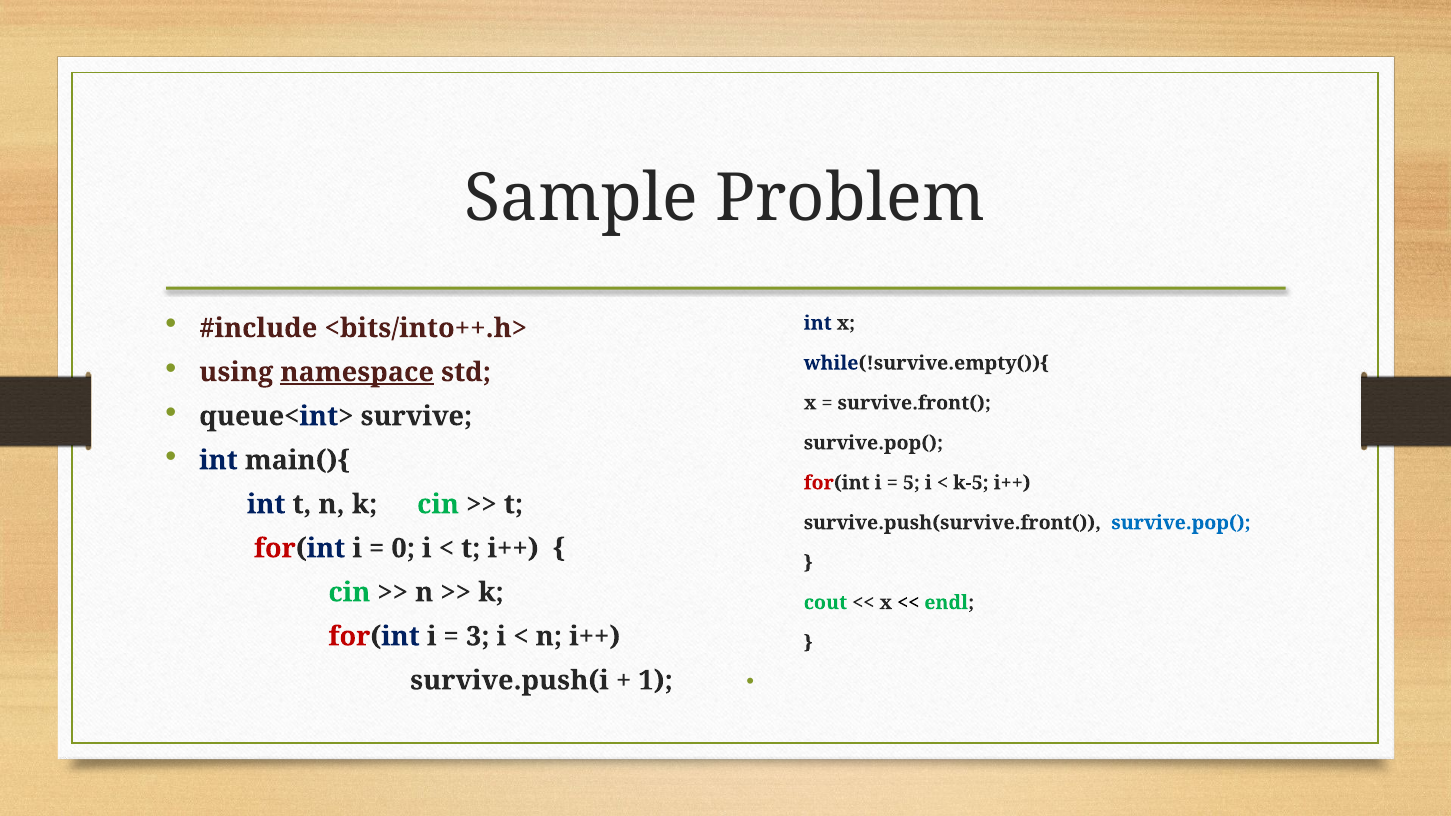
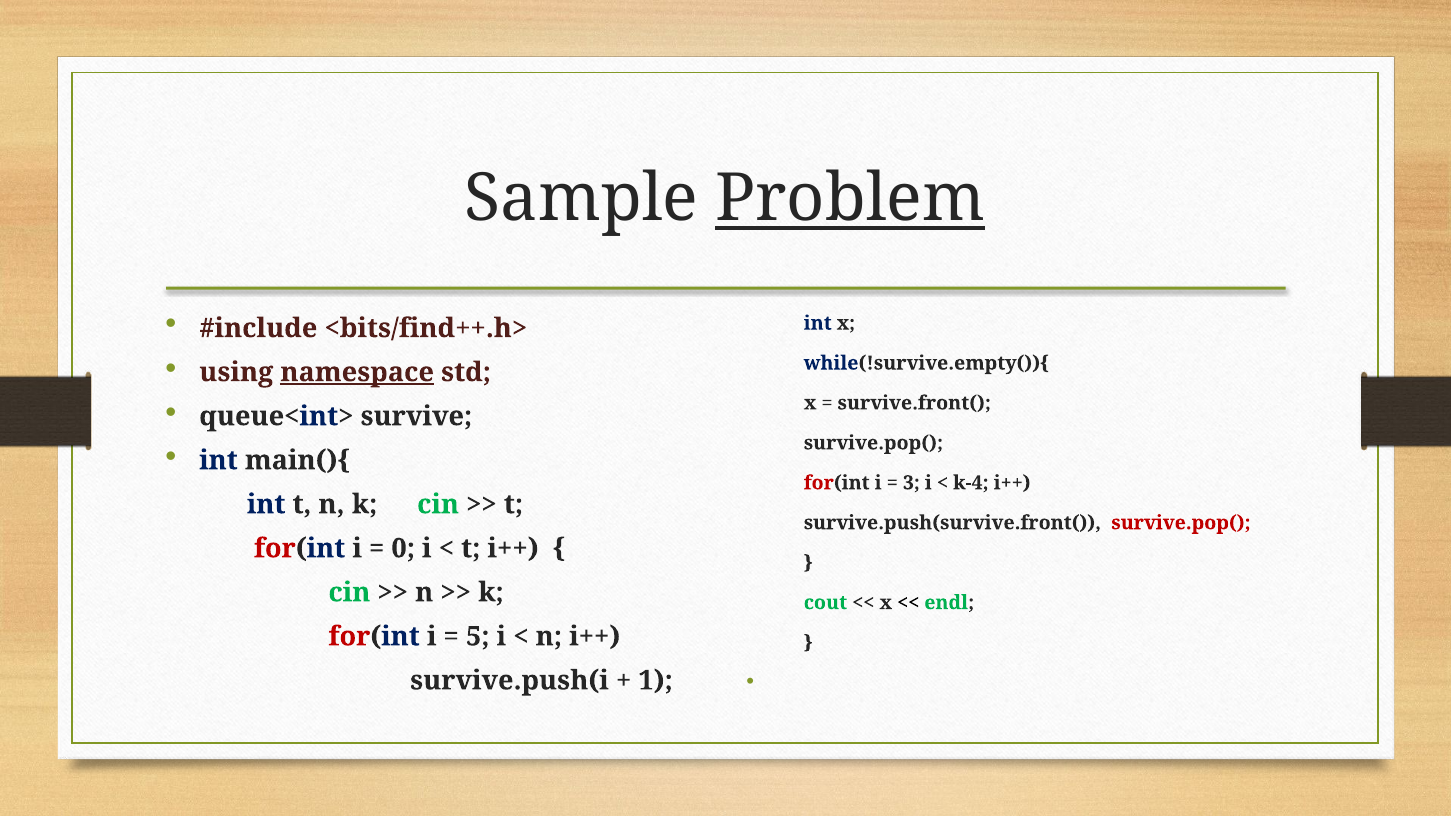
Problem underline: none -> present (850, 199)
<bits/into++.h>: <bits/into++.h> -> <bits/find++.h> (426, 328)
5: 5 -> 3 (911, 483)
k-5: k-5 -> k-4 (971, 483)
survive.pop( colour: blue -> red (1181, 523)
3: 3 -> 5 (478, 637)
